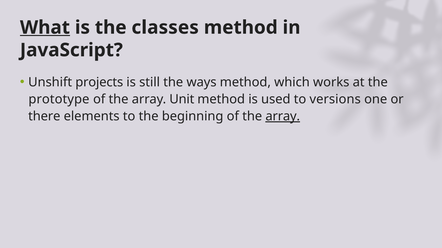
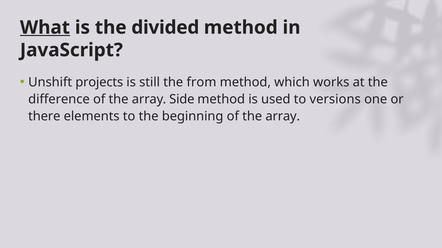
classes: classes -> divided (165, 28)
ways: ways -> from (201, 83)
prototype: prototype -> difference (59, 100)
Unit: Unit -> Side (182, 100)
array underline: present -> none (283, 117)
